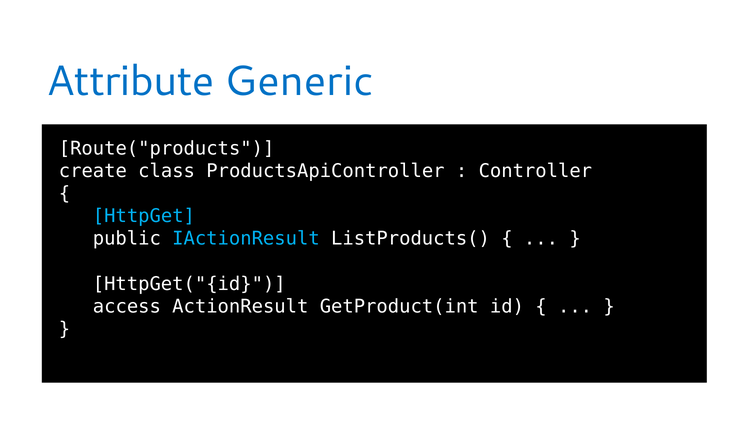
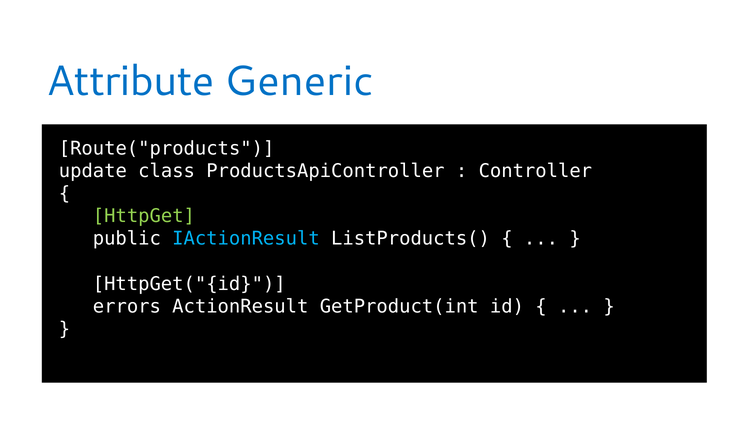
create: create -> update (93, 171)
HttpGet colour: light blue -> light green (144, 216)
access: access -> errors (127, 307)
